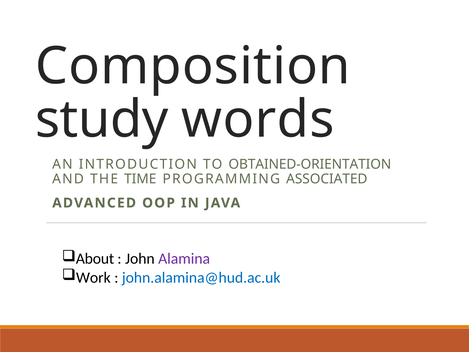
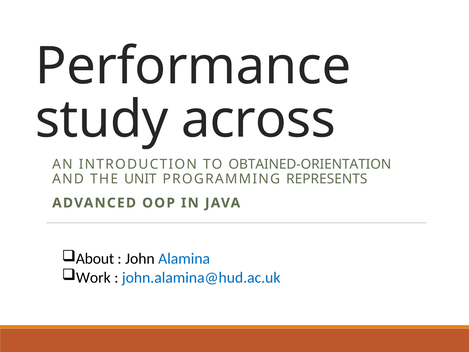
Composition: Composition -> Performance (193, 66)
words: words -> across (258, 119)
TIME: TIME -> UNIT (140, 179)
ASSOCIATED: ASSOCIATED -> REPRESENTS (327, 179)
Alamina colour: purple -> blue (184, 259)
